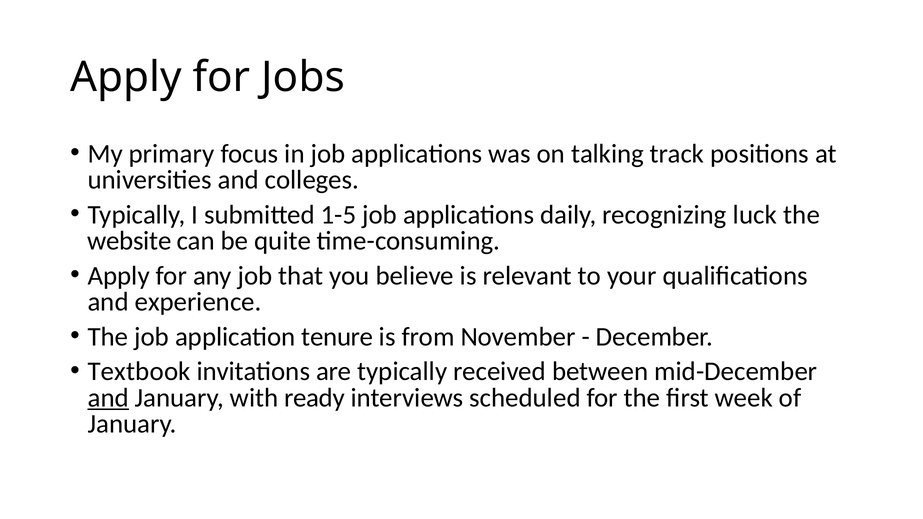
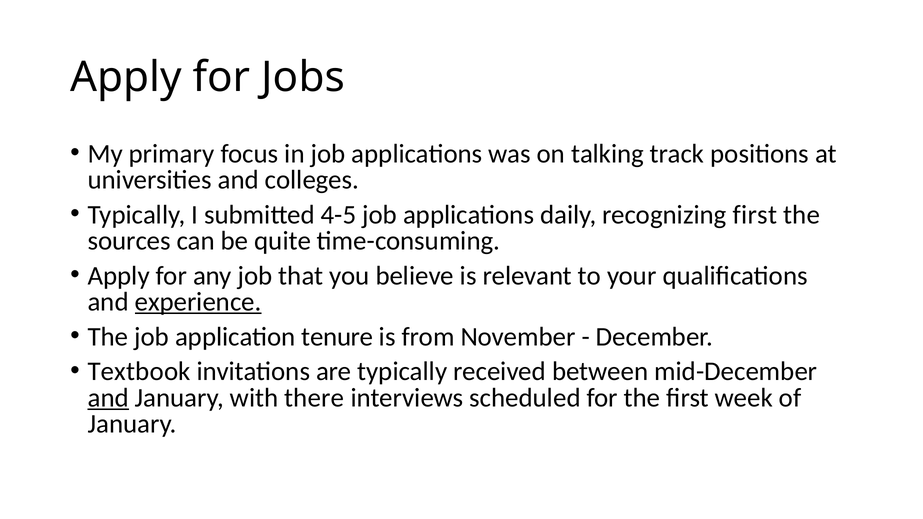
1-5: 1-5 -> 4-5 (339, 215)
recognizing luck: luck -> first (755, 215)
website: website -> sources (129, 241)
experience underline: none -> present (198, 302)
ready: ready -> there (314, 398)
